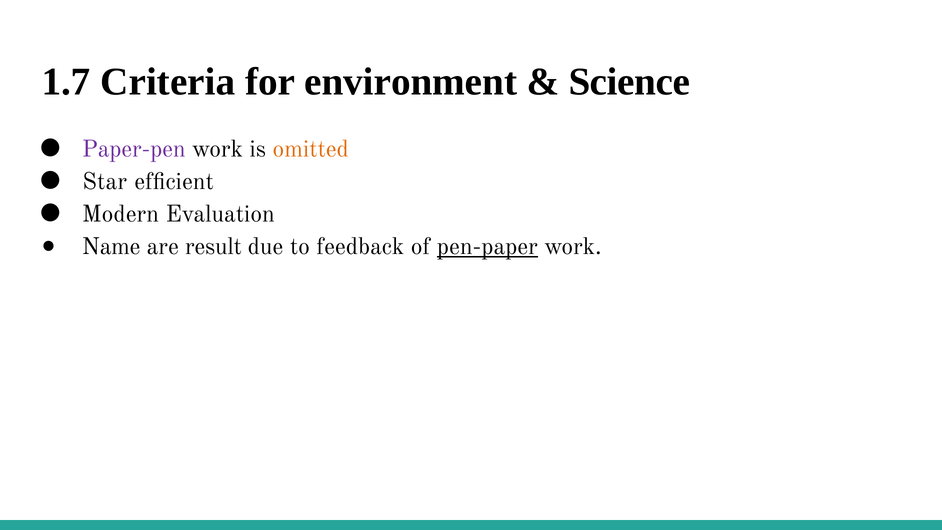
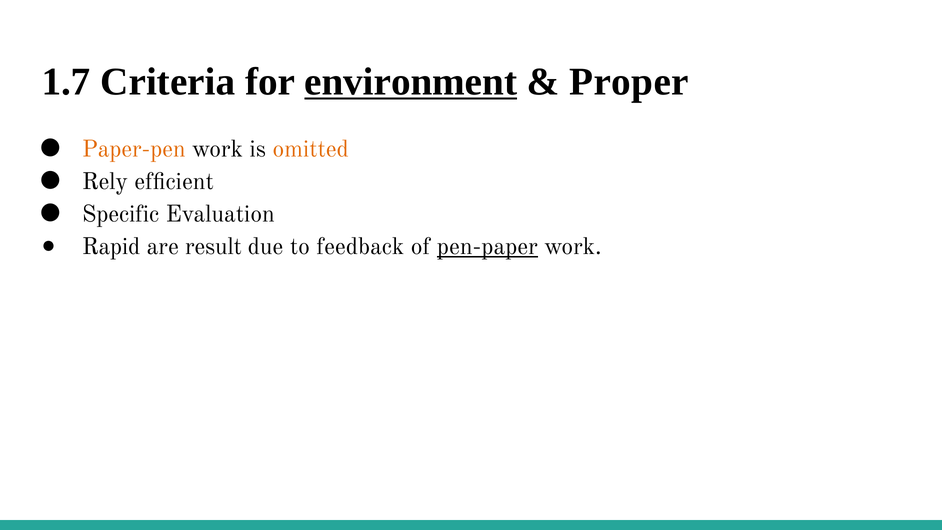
environment underline: none -> present (411, 82)
Science: Science -> Proper (629, 82)
Paper-pen colour: purple -> orange (134, 149)
Star: Star -> Rely (105, 181)
Modern: Modern -> Specific (121, 214)
Name: Name -> Rapid (111, 246)
